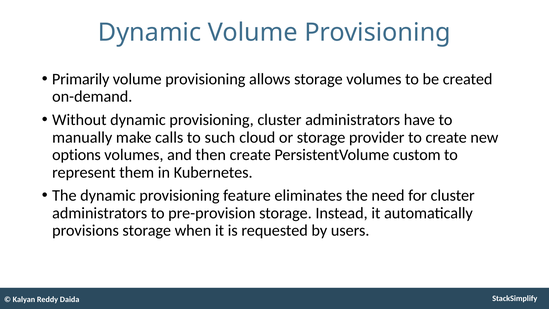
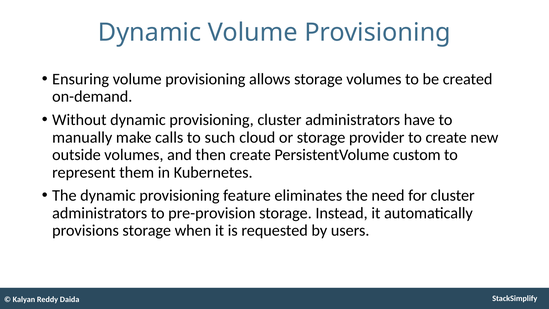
Primarily: Primarily -> Ensuring (81, 79)
options: options -> outside (76, 155)
